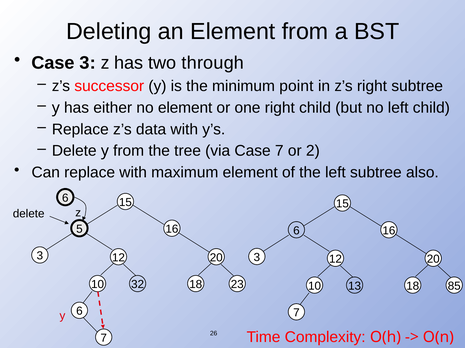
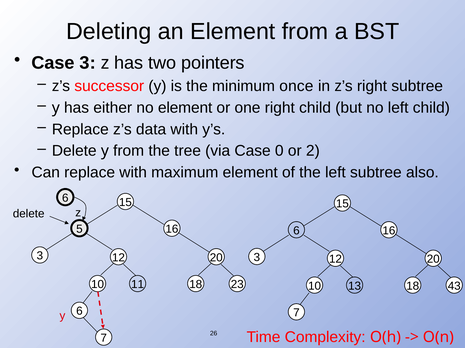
through: through -> pointers (213, 63)
point: point -> once (296, 86)
Case 7: 7 -> 0 (279, 151)
32: 32 -> 11 (138, 285)
85: 85 -> 43 (454, 287)
